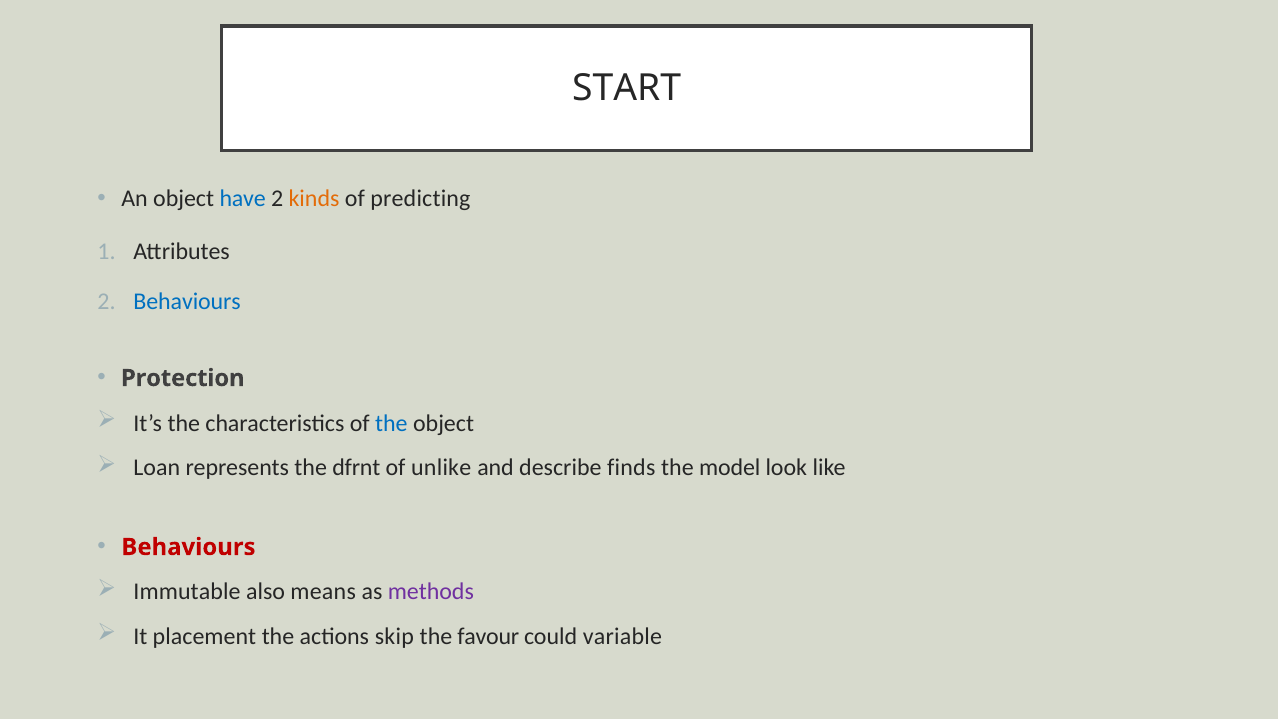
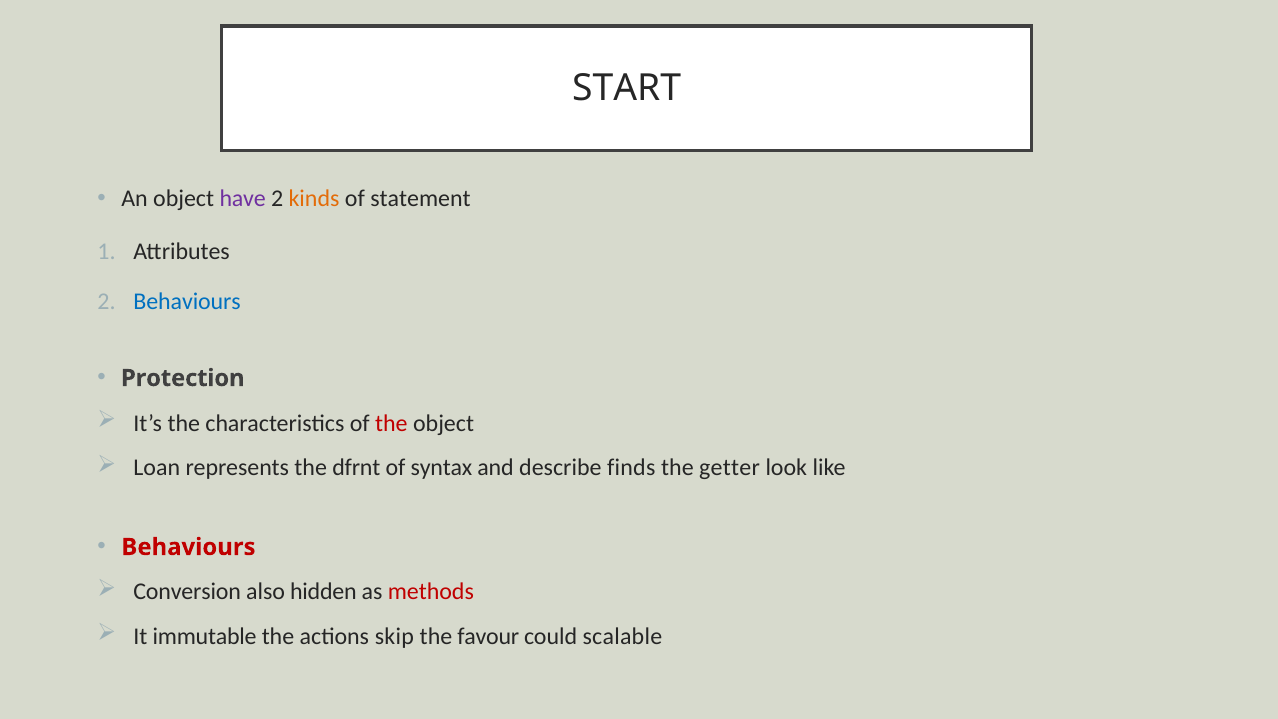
have colour: blue -> purple (243, 199)
predicting: predicting -> statement (420, 199)
the colour: blue -> red (391, 423)
unlike: unlike -> syntax (441, 468)
model: model -> getter (730, 468)
Immutable: Immutable -> Conversion (187, 592)
means: means -> hidden (323, 592)
methods colour: purple -> red (431, 592)
placement: placement -> immutable (205, 637)
variable: variable -> scalable (622, 637)
